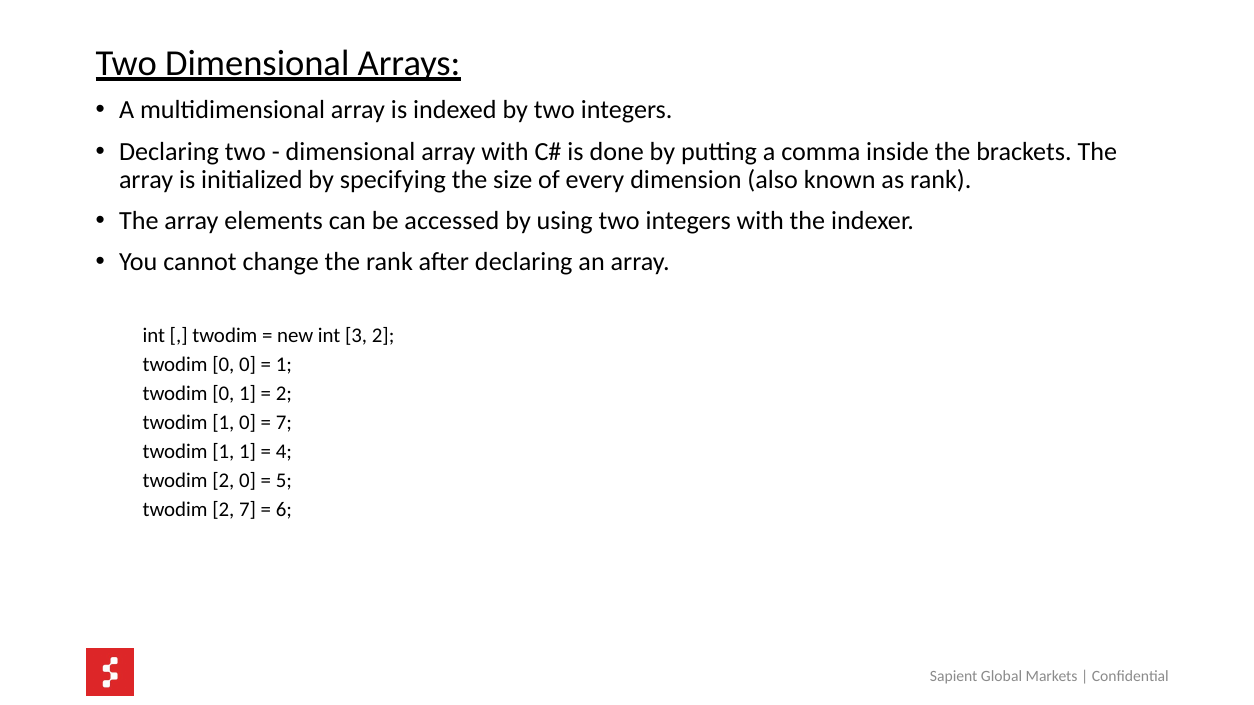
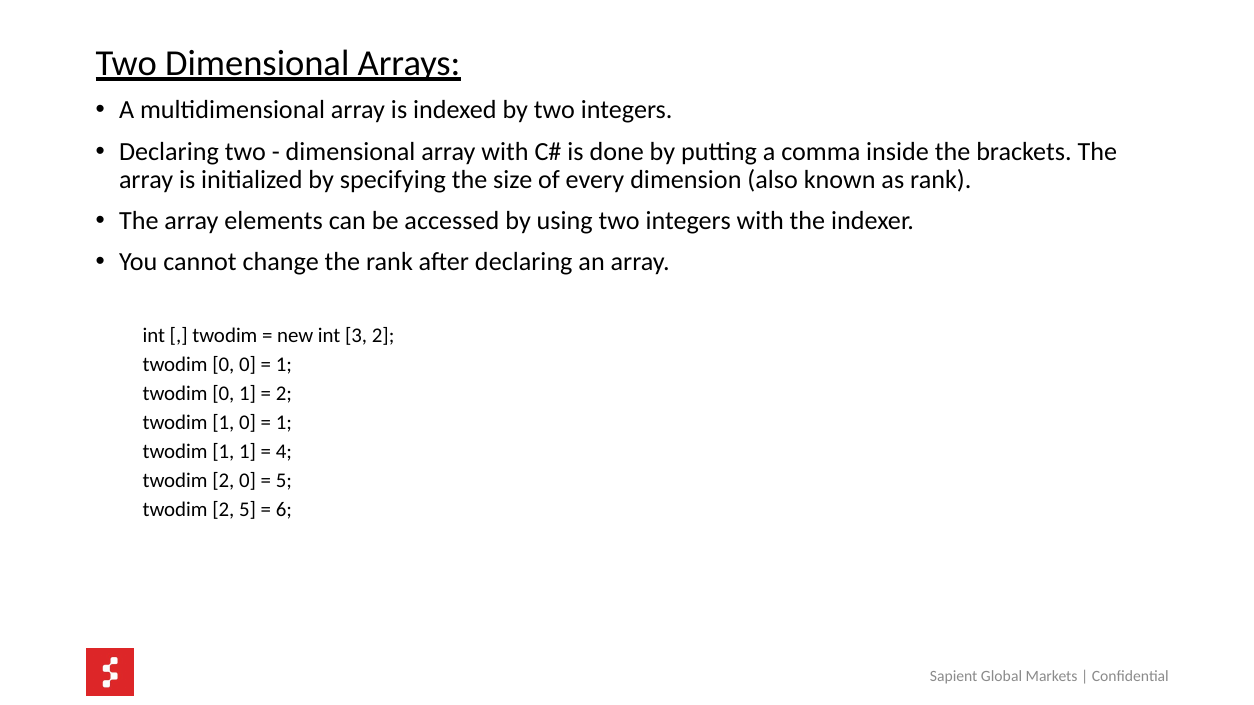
7: 7 -> 1 (284, 423)
2 7: 7 -> 5 (248, 510)
